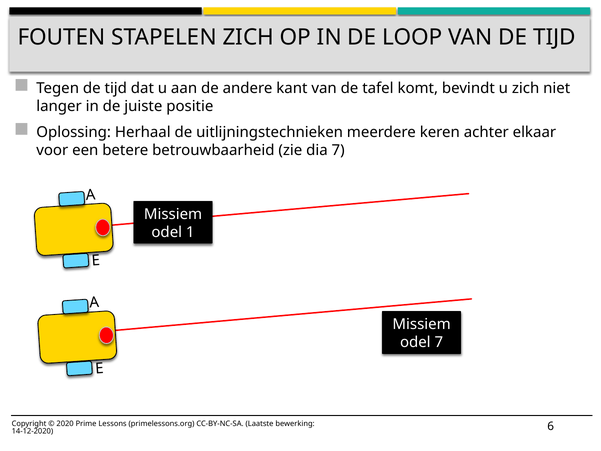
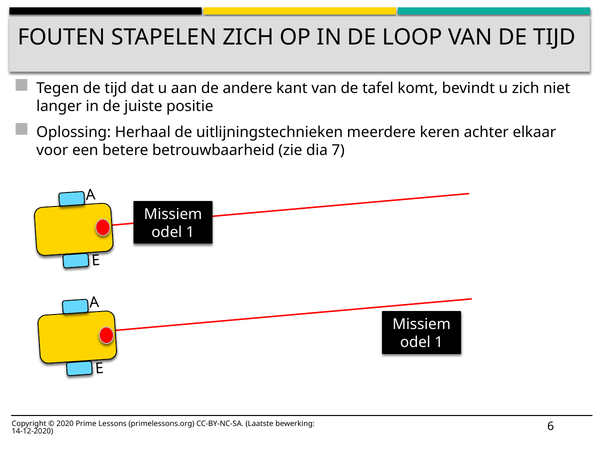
7: 7 -> 1 (439, 342)
